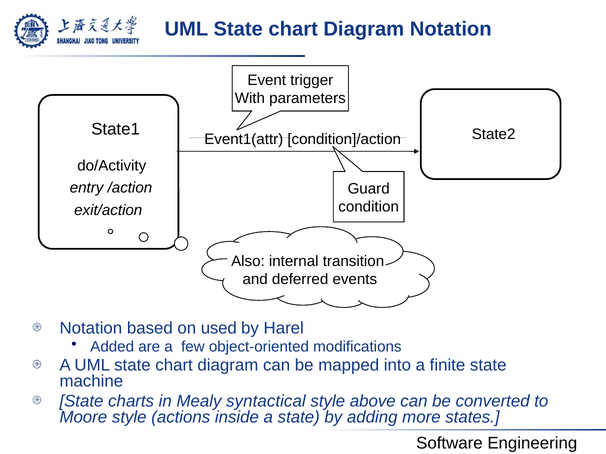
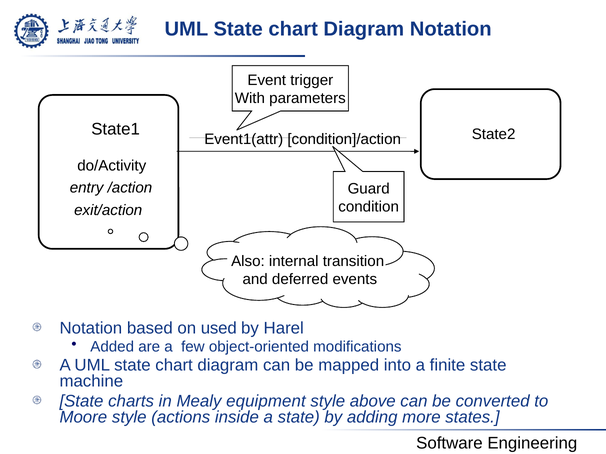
syntactical: syntactical -> equipment (266, 401)
